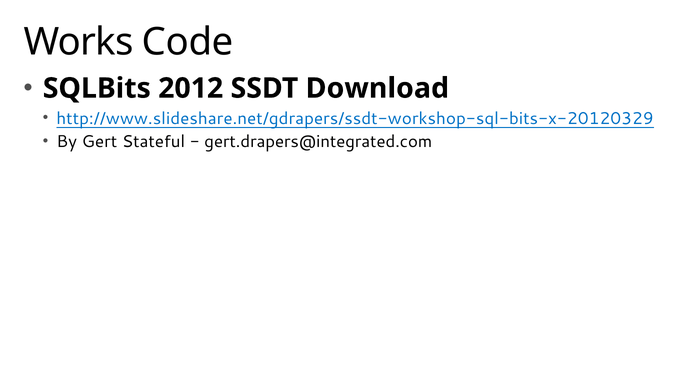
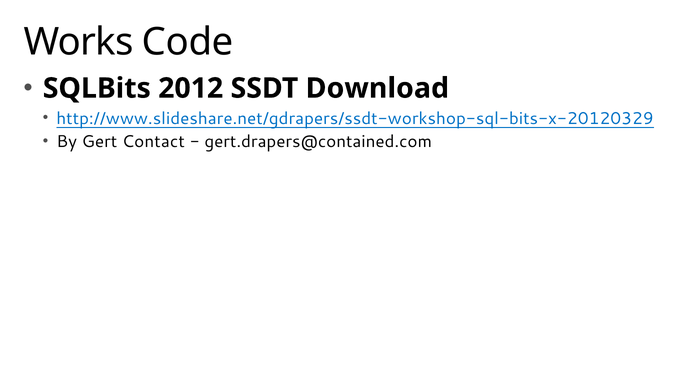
Stateful: Stateful -> Contact (153, 142)
gert.drapers@integrated.com: gert.drapers@integrated.com -> gert.drapers@contained.com (318, 142)
